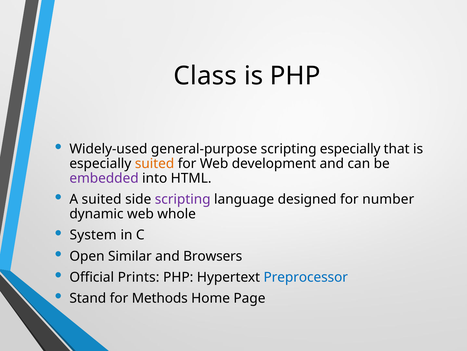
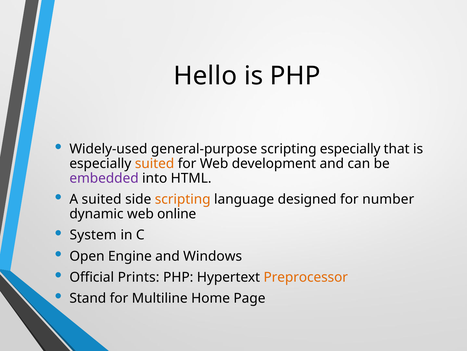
Class: Class -> Hello (205, 76)
scripting colour: purple -> orange (183, 199)
whole: whole -> online (177, 214)
Similar: Similar -> Engine (130, 256)
Browsers: Browsers -> Windows (213, 256)
Preprocessor colour: blue -> orange (306, 277)
Methods: Methods -> Multiline (160, 298)
